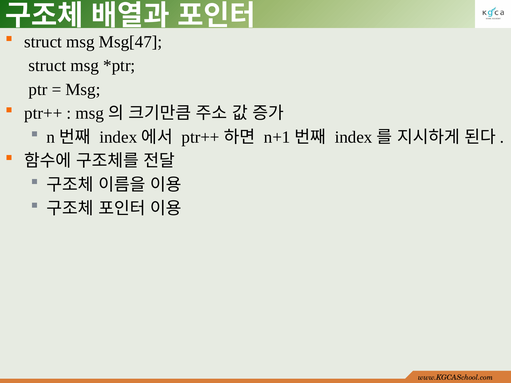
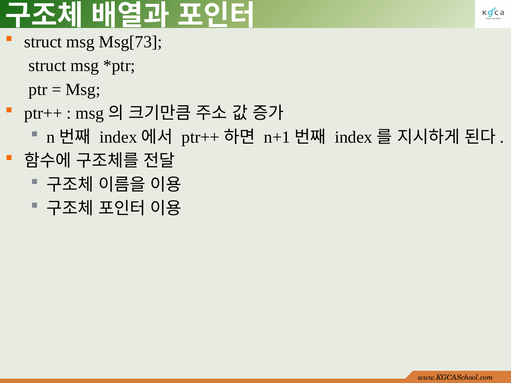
Msg[47: Msg[47 -> Msg[73 (131, 42)
